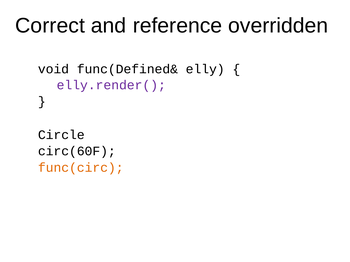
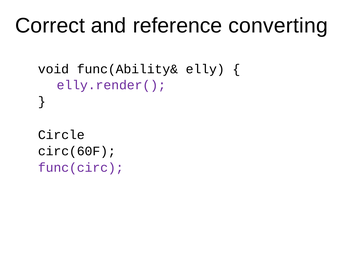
overridden: overridden -> converting (278, 26)
func(Defined&: func(Defined& -> func(Ability& (127, 69)
func(circ colour: orange -> purple (81, 168)
